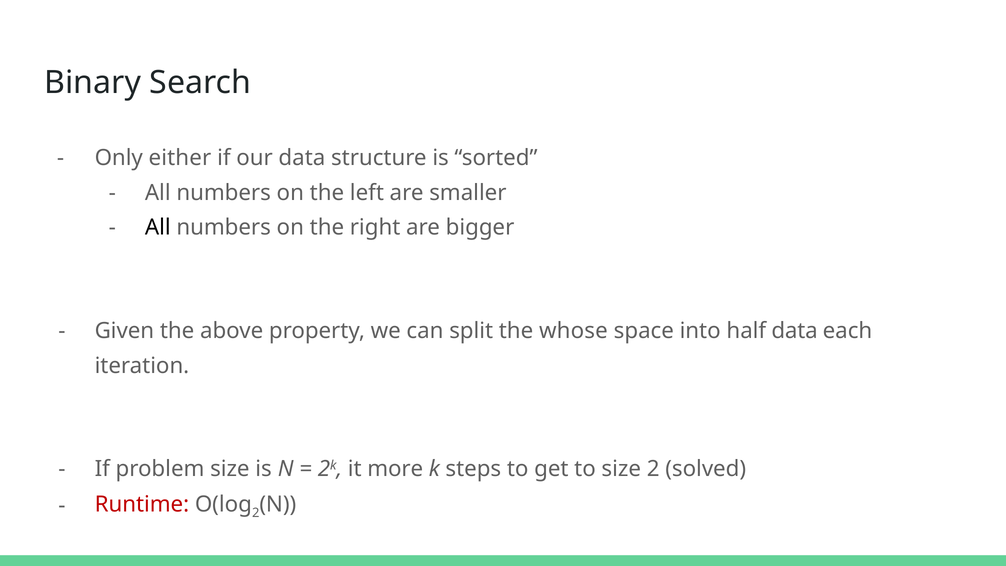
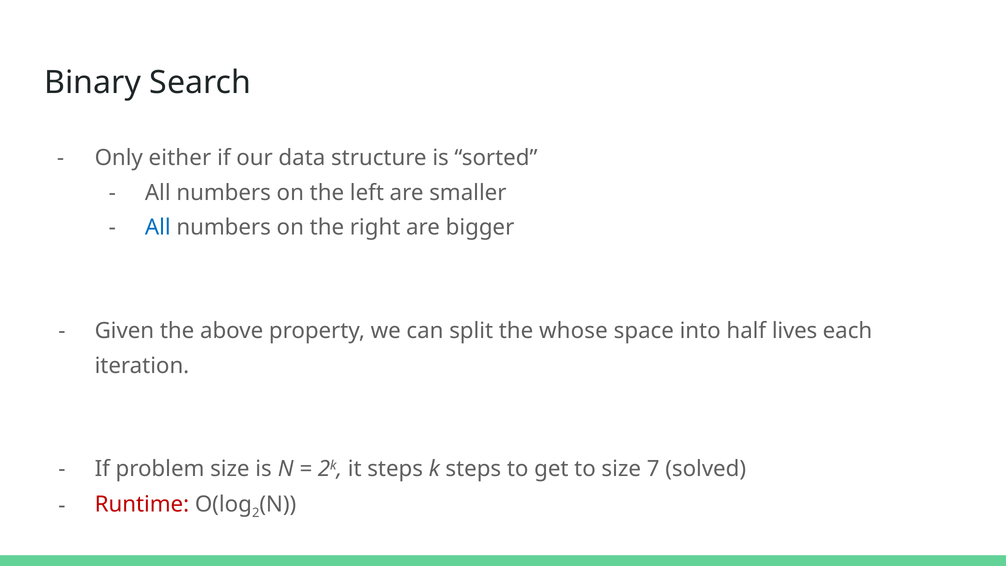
All colour: black -> blue (158, 227)
half data: data -> lives (795, 331)
it more: more -> steps (395, 469)
size 2: 2 -> 7 (653, 469)
